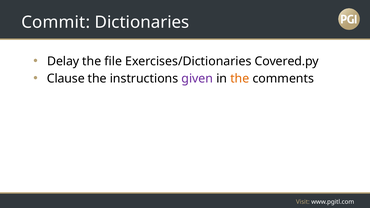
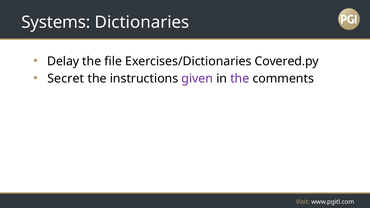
Commit: Commit -> Systems (56, 22)
Clause: Clause -> Secret (66, 79)
the colour: orange -> purple (240, 79)
